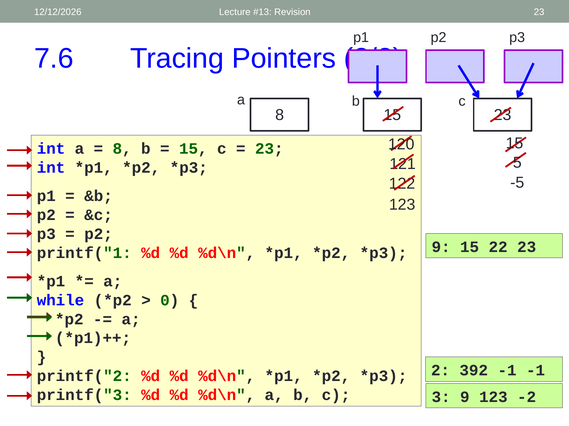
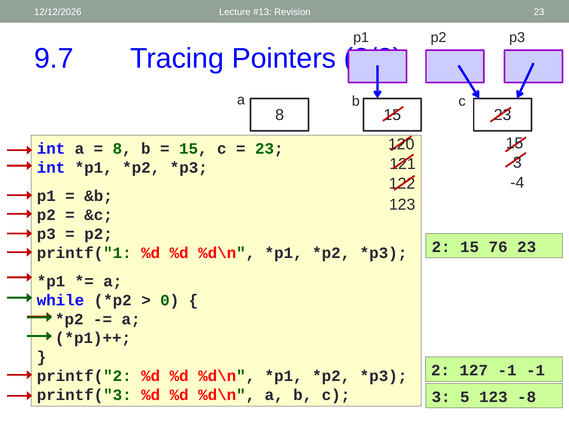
7.6: 7.6 -> 9.7 (54, 58)
121 5: 5 -> 3 (517, 163)
-5: -5 -> -4 (517, 183)
9: 9 -> 2 (441, 247)
22: 22 -> 76 (498, 247)
392: 392 -> 127 (474, 371)
3 9: 9 -> 5 (465, 398)
-2: -2 -> -8 (527, 398)
